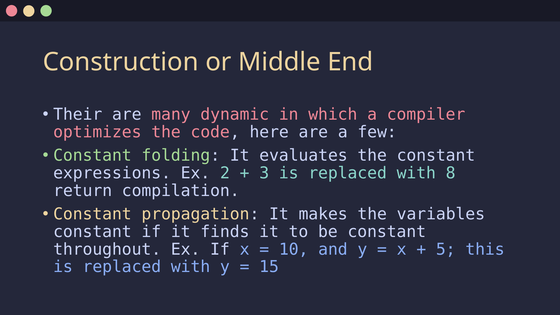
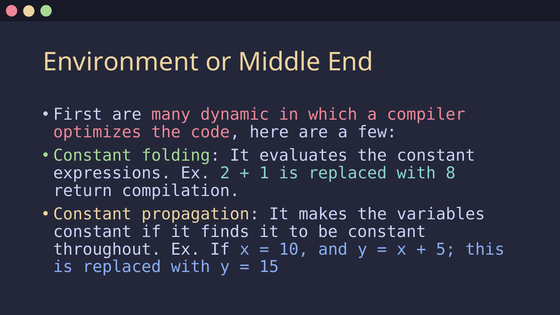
Construction: Construction -> Environment (121, 62)
Their: Their -> First (78, 114)
3: 3 -> 1 (264, 173)
